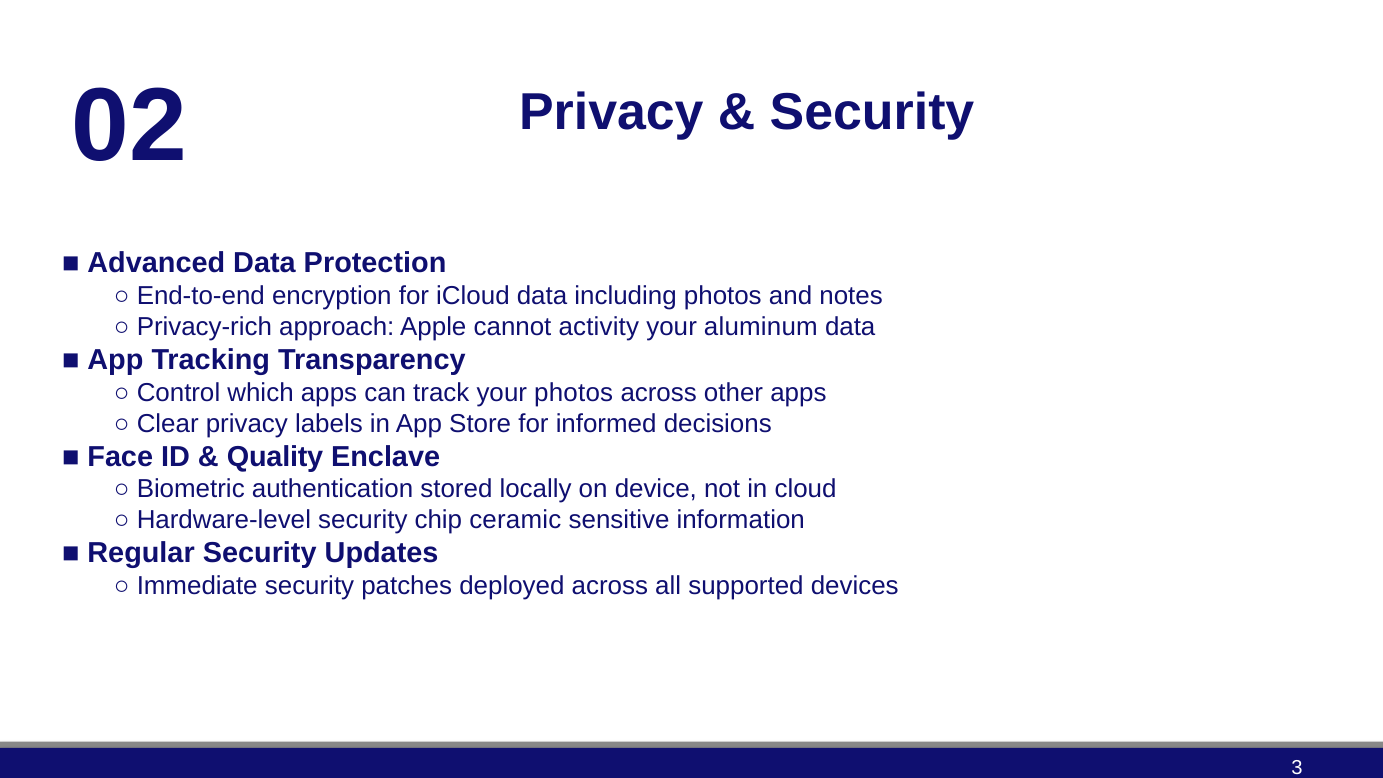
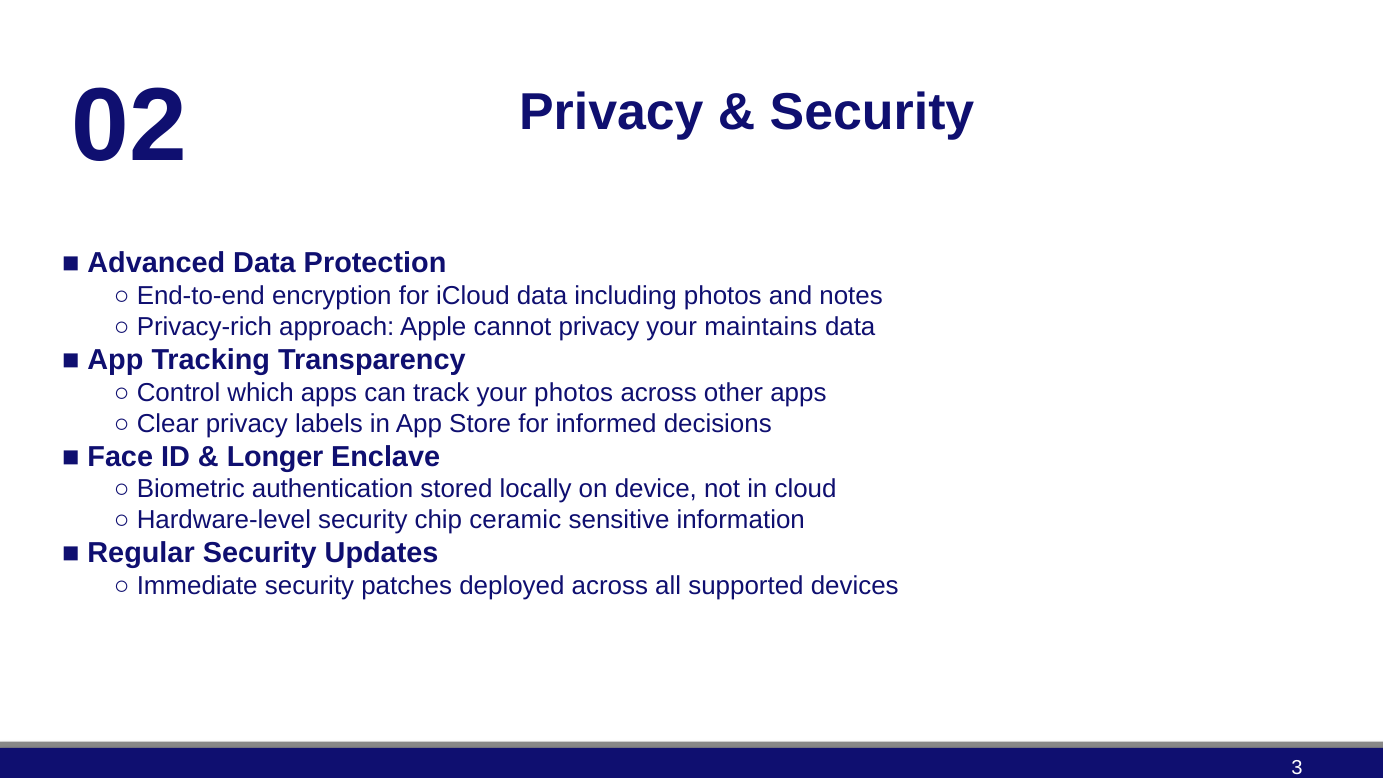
cannot activity: activity -> privacy (599, 327)
aluminum: aluminum -> maintains (761, 327)
Quality: Quality -> Longer (275, 457)
